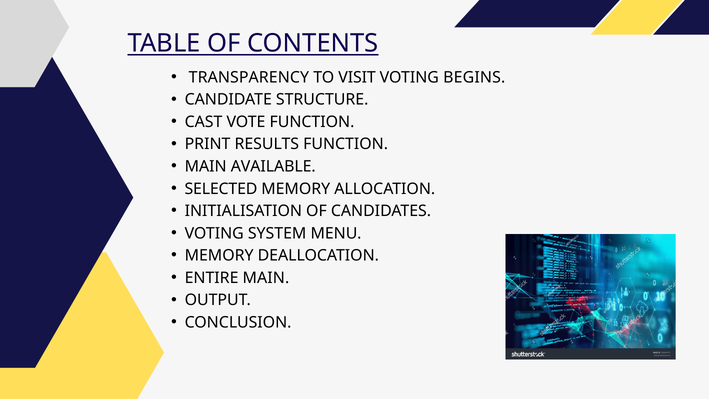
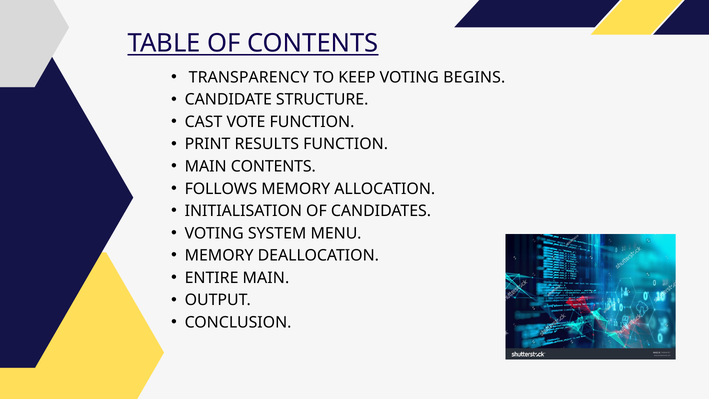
VISIT: VISIT -> KEEP (357, 77)
MAIN AVAILABLE: AVAILABLE -> CONTENTS (273, 166)
SELECTED: SELECTED -> FOLLOWS (221, 189)
